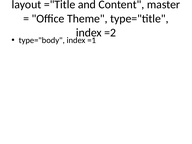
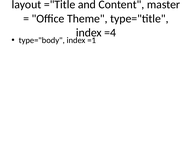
=2: =2 -> =4 (110, 33)
